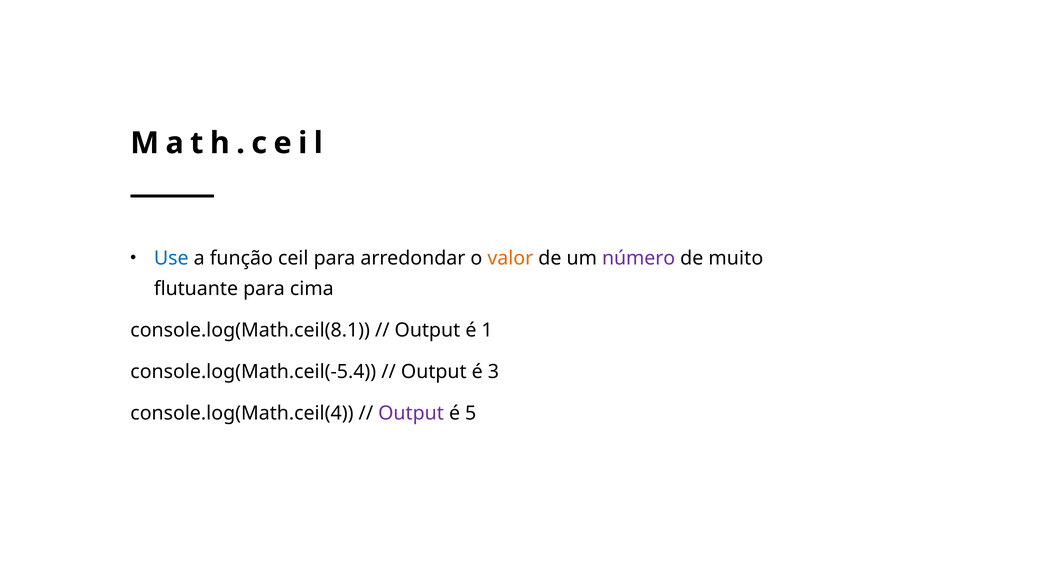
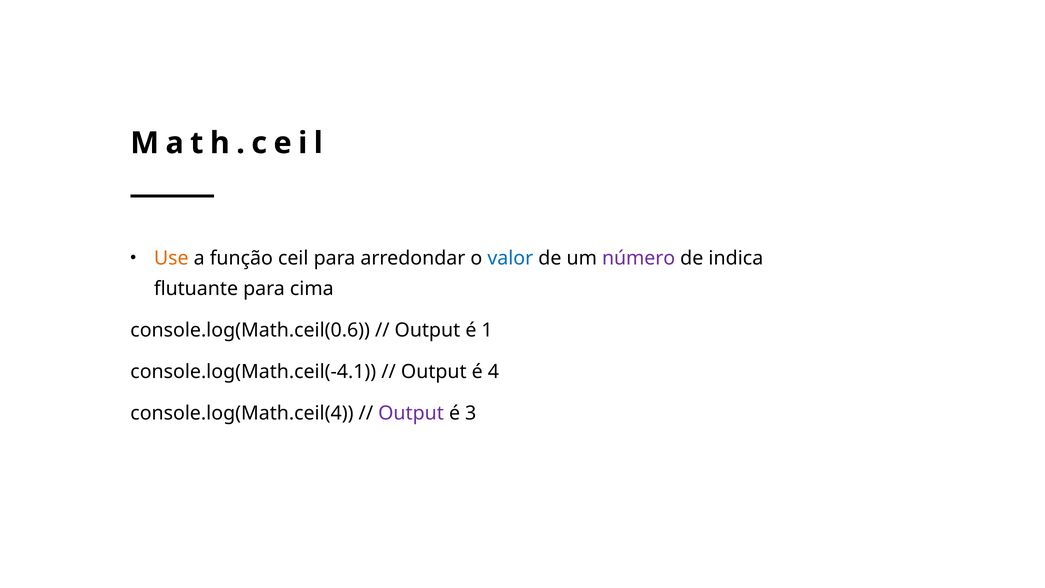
Use colour: blue -> orange (171, 258)
valor colour: orange -> blue (510, 258)
muito: muito -> indica (736, 258)
console.log(Math.ceil(8.1: console.log(Math.ceil(8.1 -> console.log(Math.ceil(0.6 (250, 330)
console.log(Math.ceil(-5.4: console.log(Math.ceil(-5.4 -> console.log(Math.ceil(-4.1 (253, 371)
3: 3 -> 4 (493, 371)
5: 5 -> 3 (471, 413)
